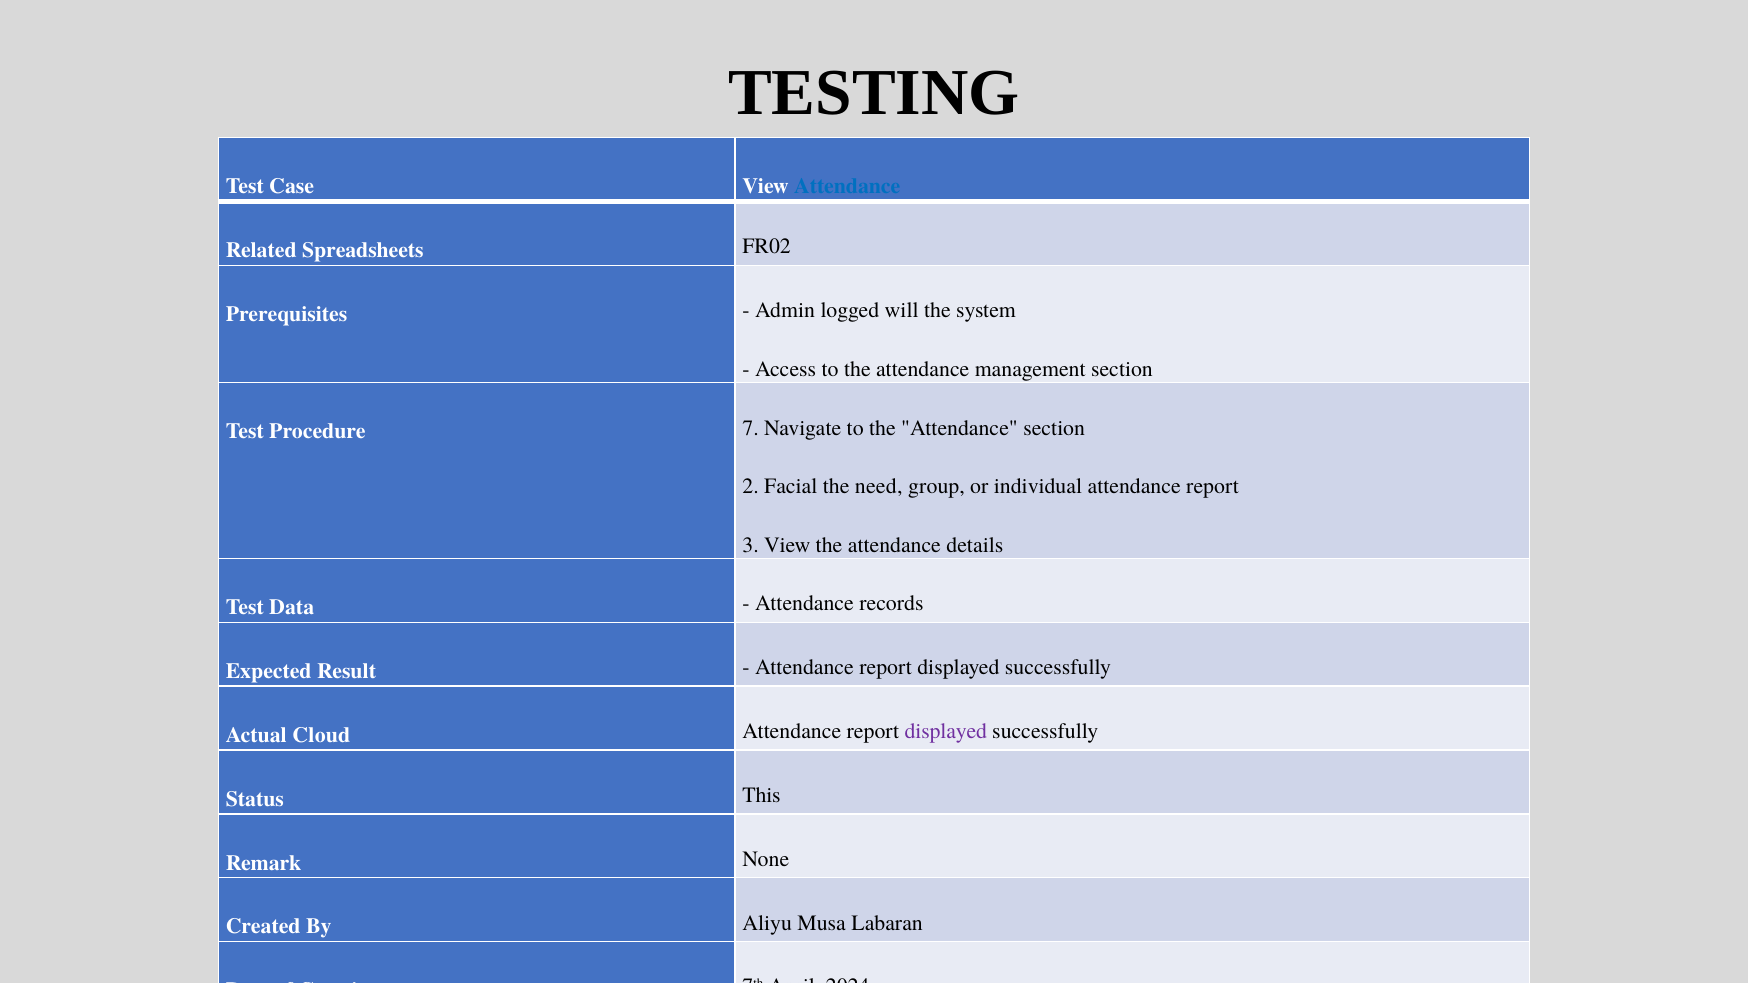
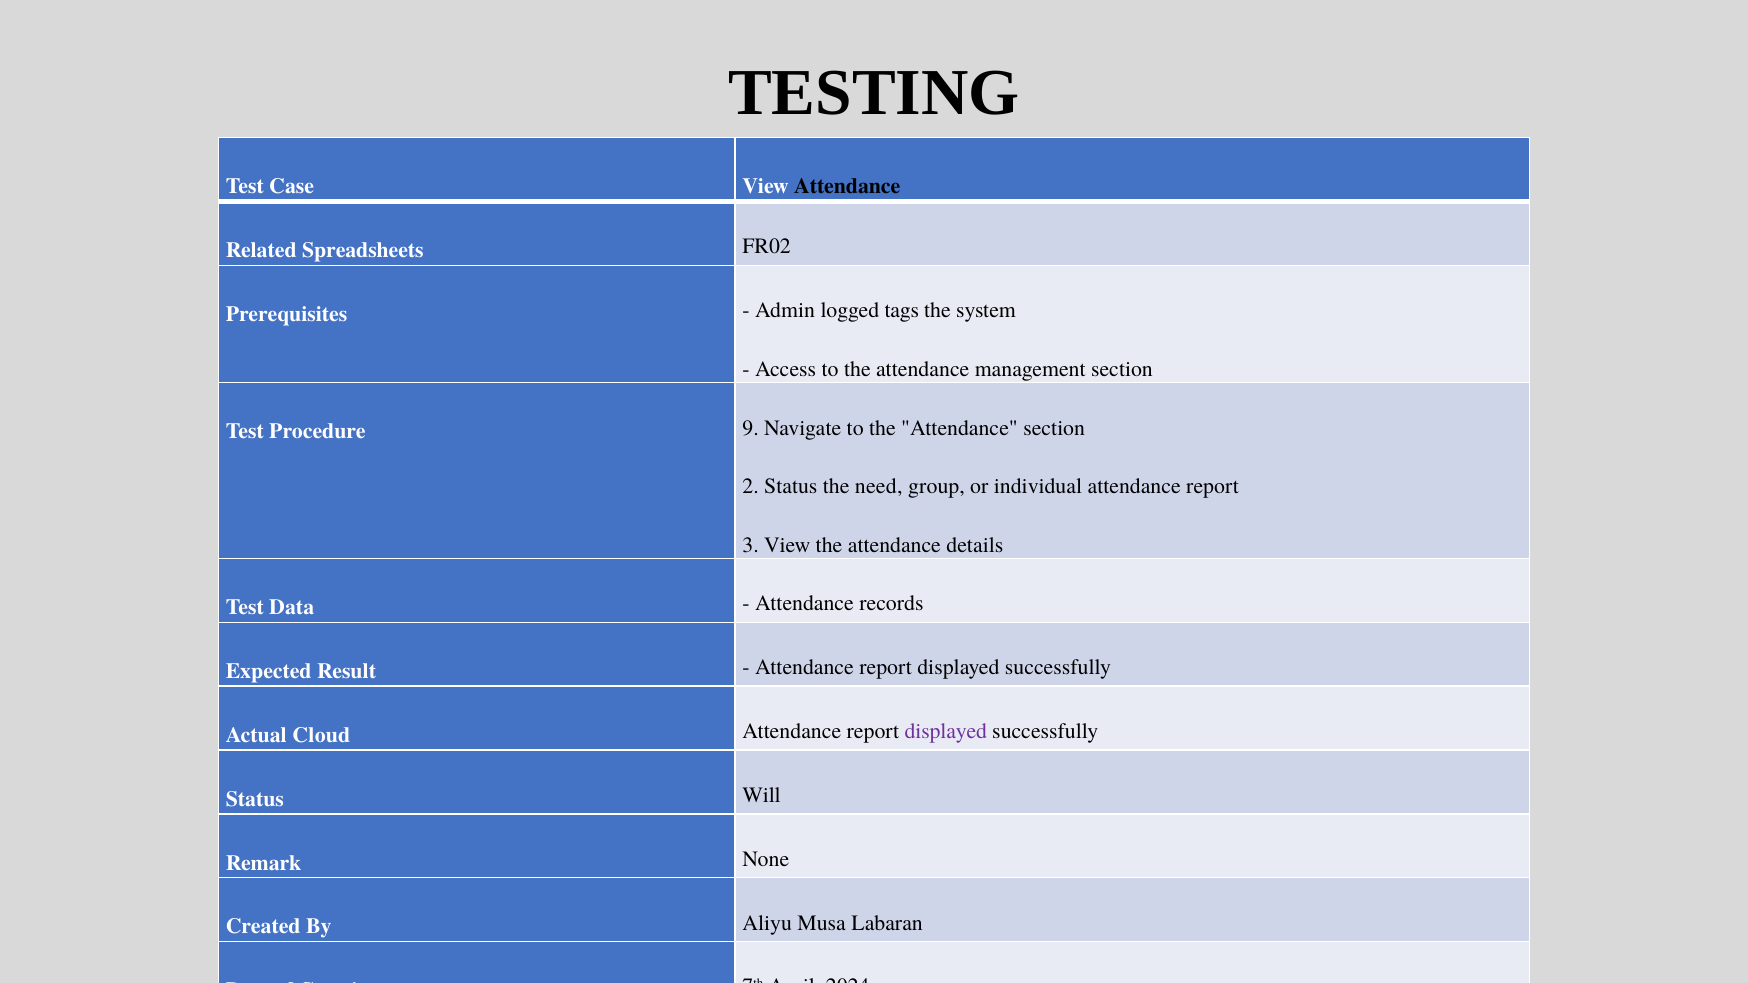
Attendance colour: blue -> black (847, 187)
will: will -> tags (902, 311)
7: 7 -> 9 (751, 428)
2 Facial: Facial -> Status (791, 487)
This: This -> Will (762, 795)
